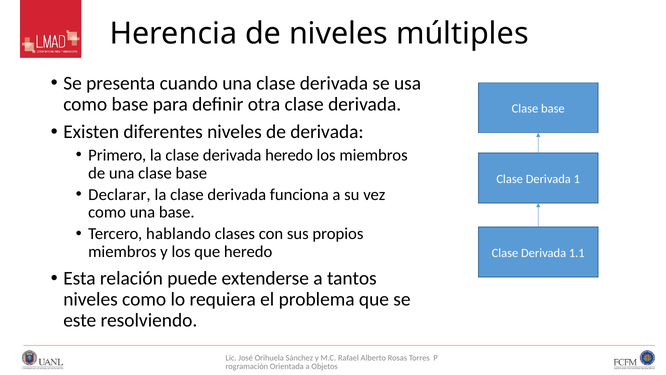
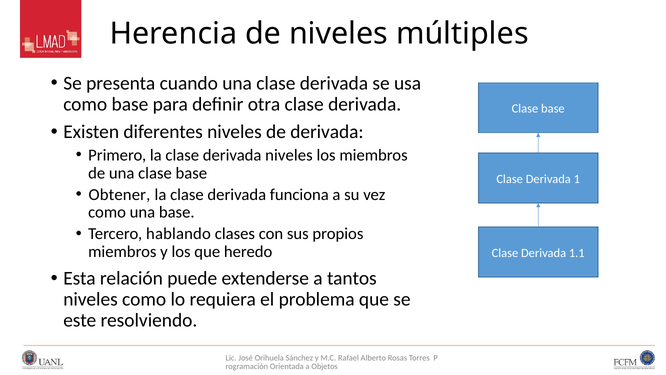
derivada heredo: heredo -> niveles (289, 155)
Declarar: Declarar -> Obtener (119, 194)
